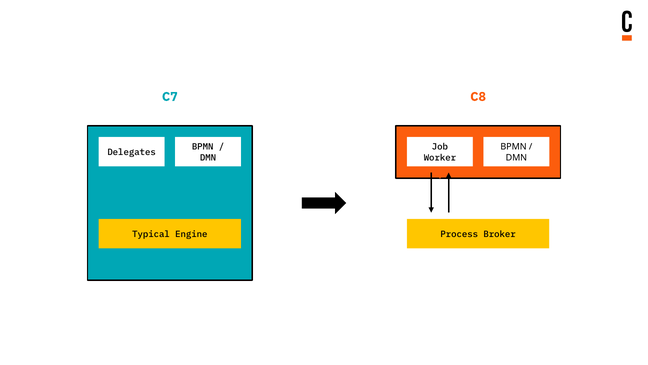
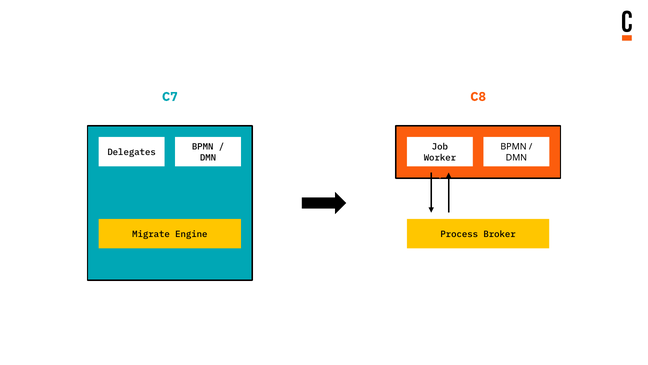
Typical: Typical -> Migrate (151, 234)
